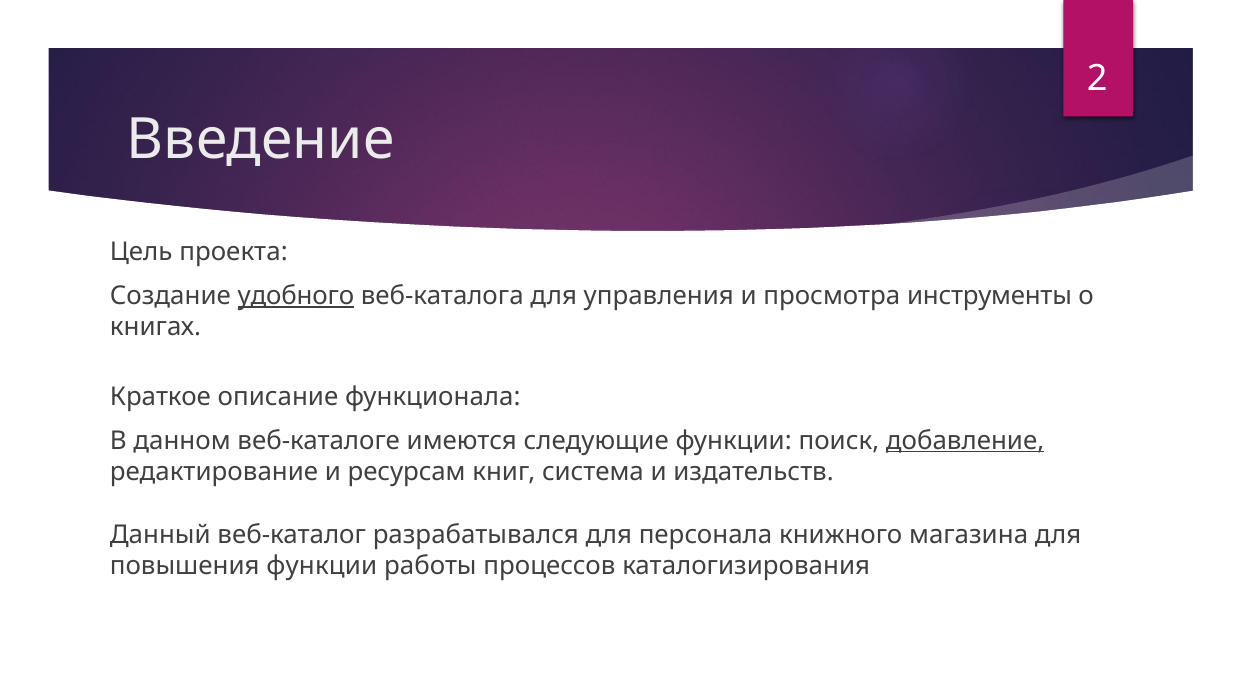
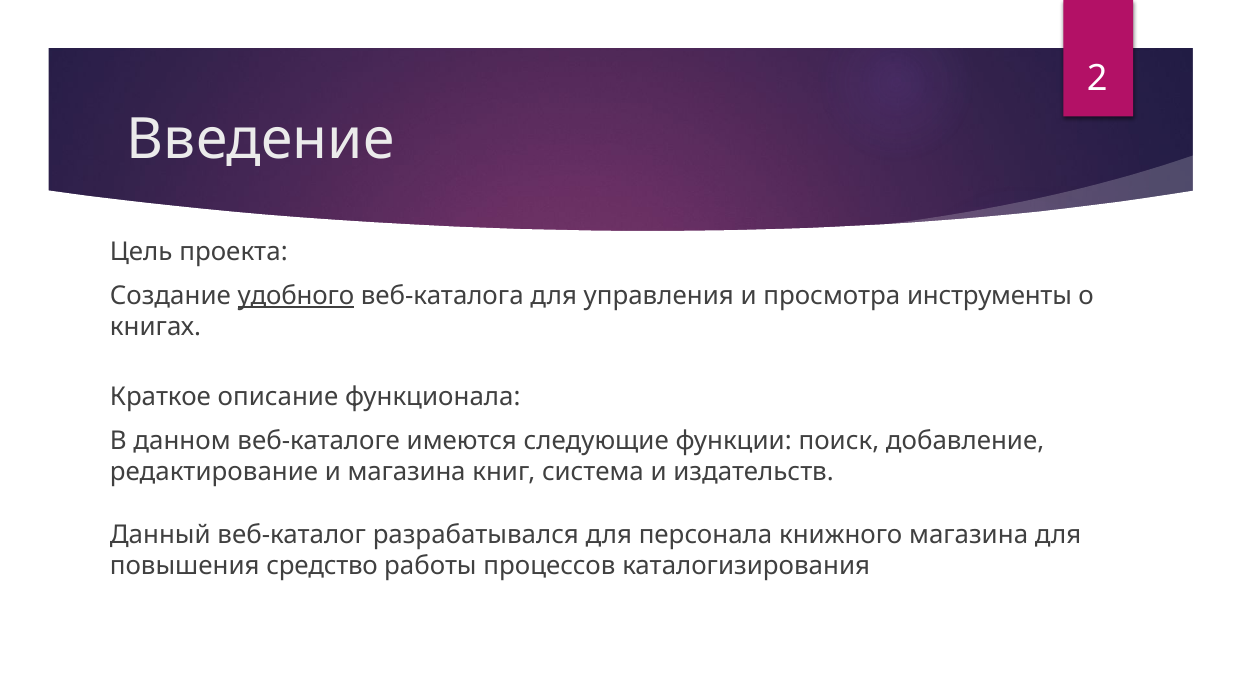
добавление underline: present -> none (965, 440)
и ресурсам: ресурсам -> магазина (407, 471)
повышения функции: функции -> средство (322, 566)
